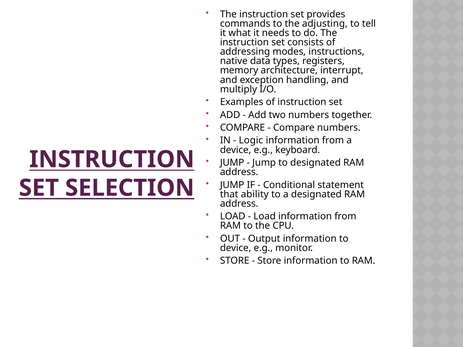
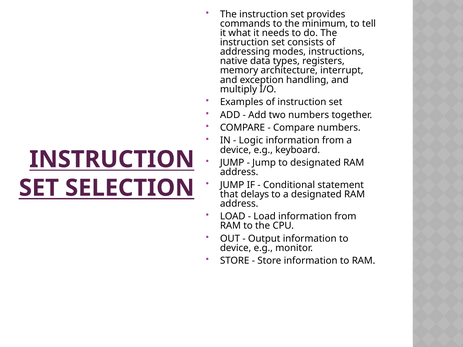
adjusting: adjusting -> minimum (325, 24)
ability: ability -> delays (255, 194)
